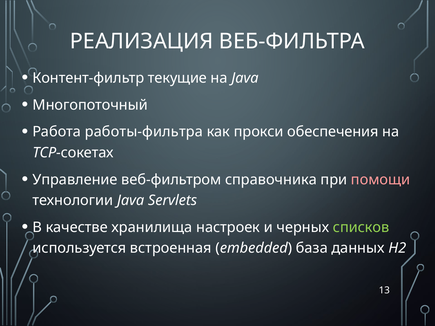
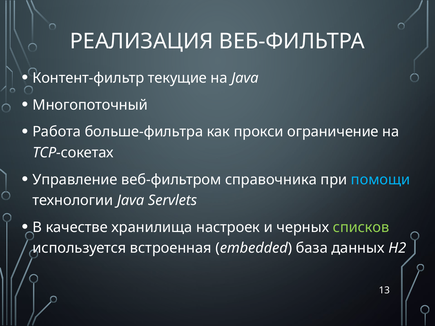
работы-фильтра: работы-фильтра -> больше-фильтра (144, 132)
обеспечения: обеспечения -> ограничение (333, 132)
помощи colour: pink -> light blue (381, 180)
